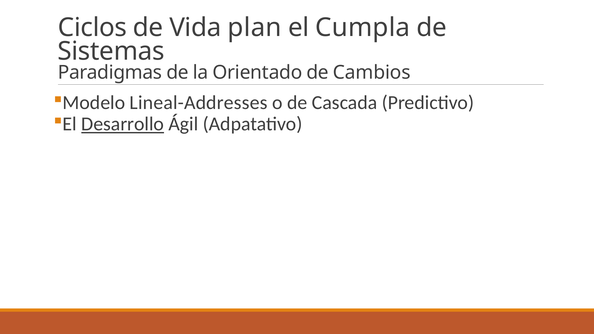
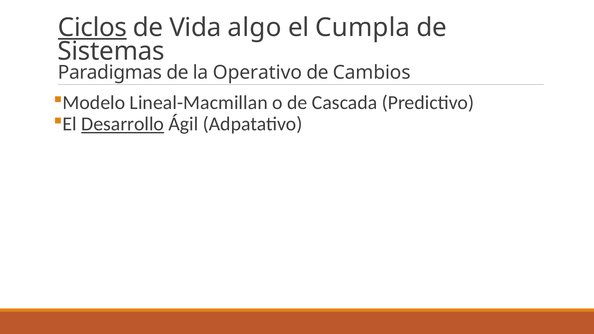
Ciclos underline: none -> present (92, 28)
plan: plan -> algo (255, 28)
Orientado: Orientado -> Operativo (257, 73)
Lineal-Addresses: Lineal-Addresses -> Lineal-Macmillan (199, 103)
